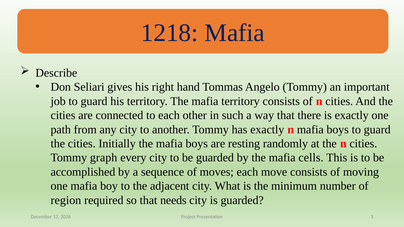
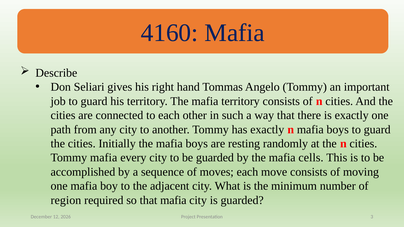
1218: 1218 -> 4160 (170, 33)
Tommy graph: graph -> mafia (104, 158)
that needs: needs -> mafia (173, 200)
